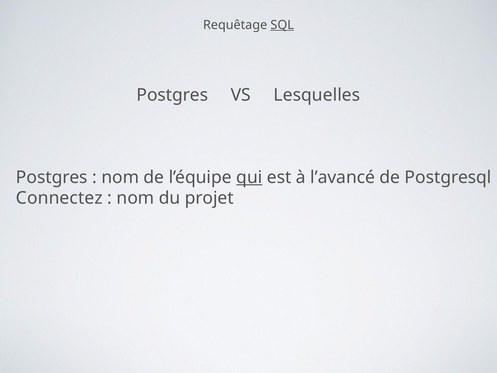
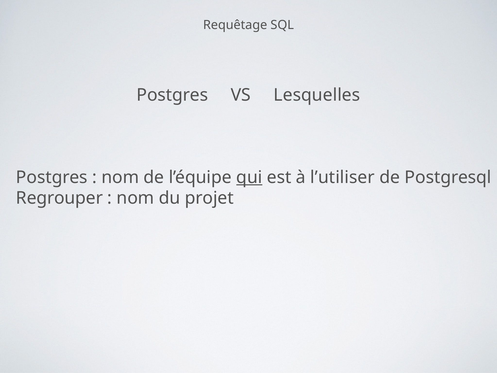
SQL underline: present -> none (282, 25)
l’avancé: l’avancé -> l’utiliser (343, 177)
Connectez: Connectez -> Regrouper (59, 198)
